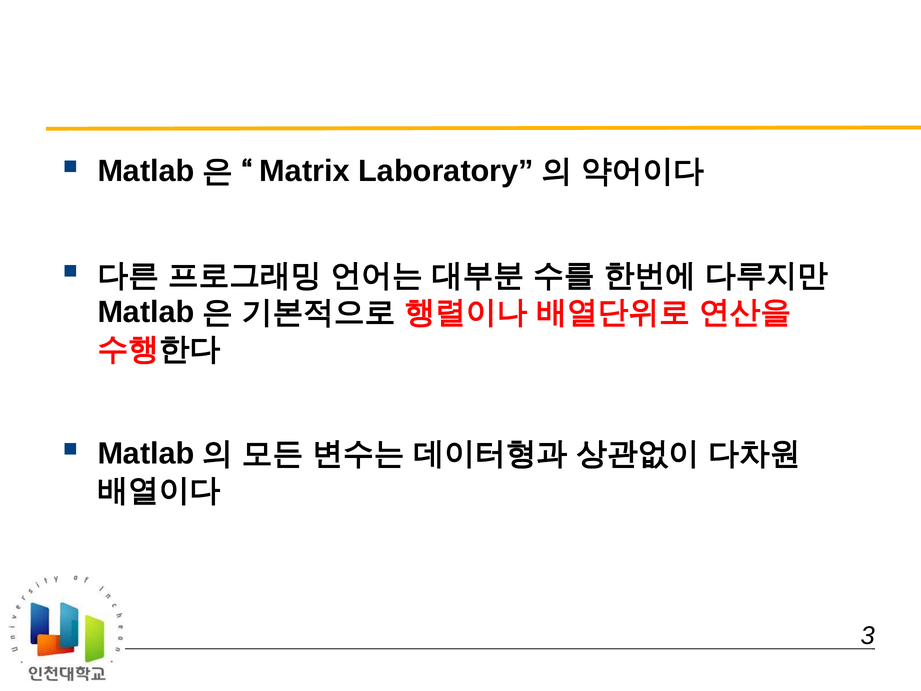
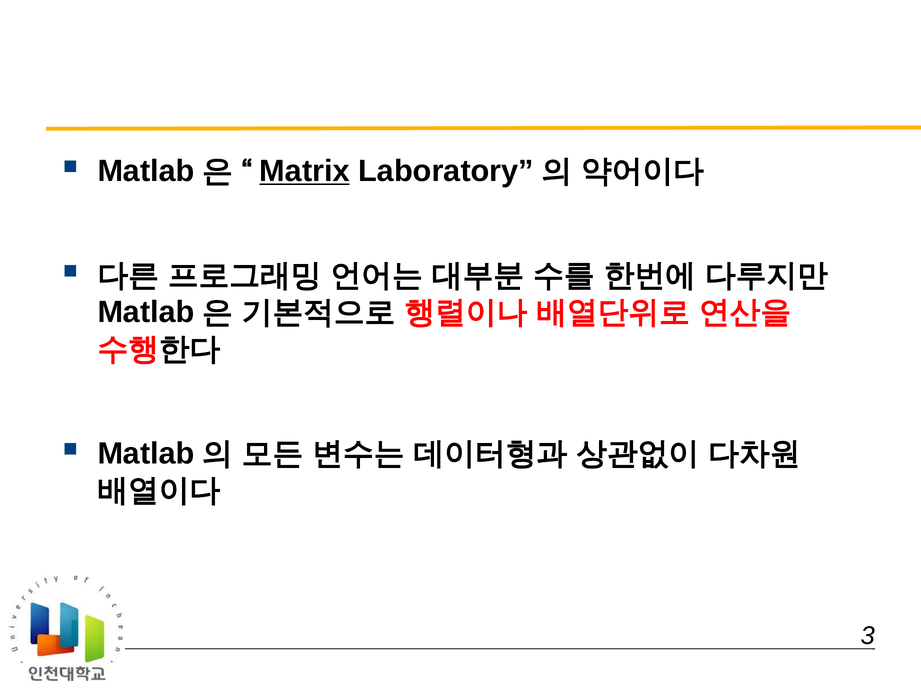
Matrix underline: none -> present (305, 171)
